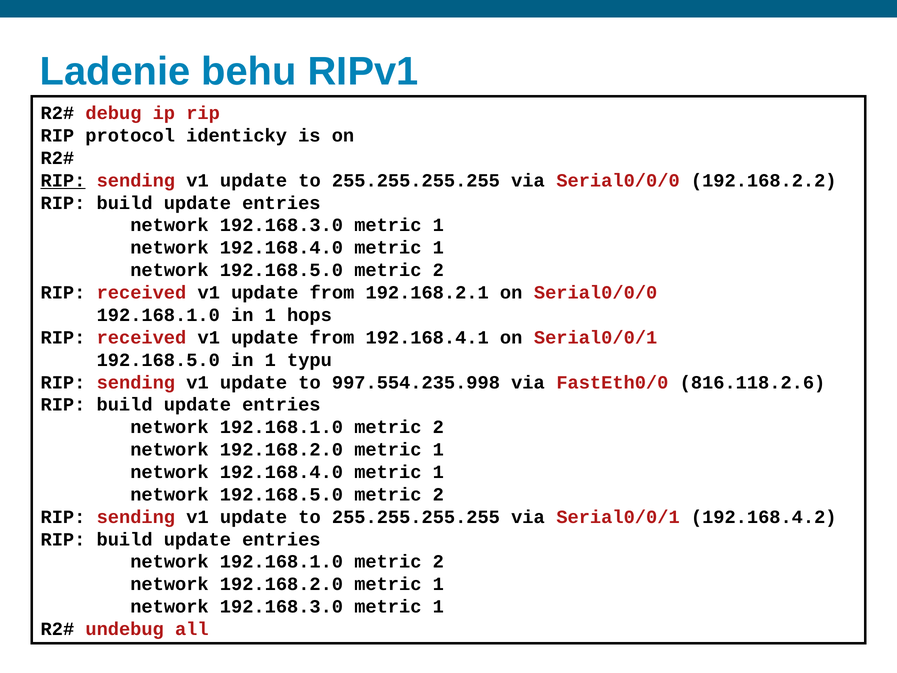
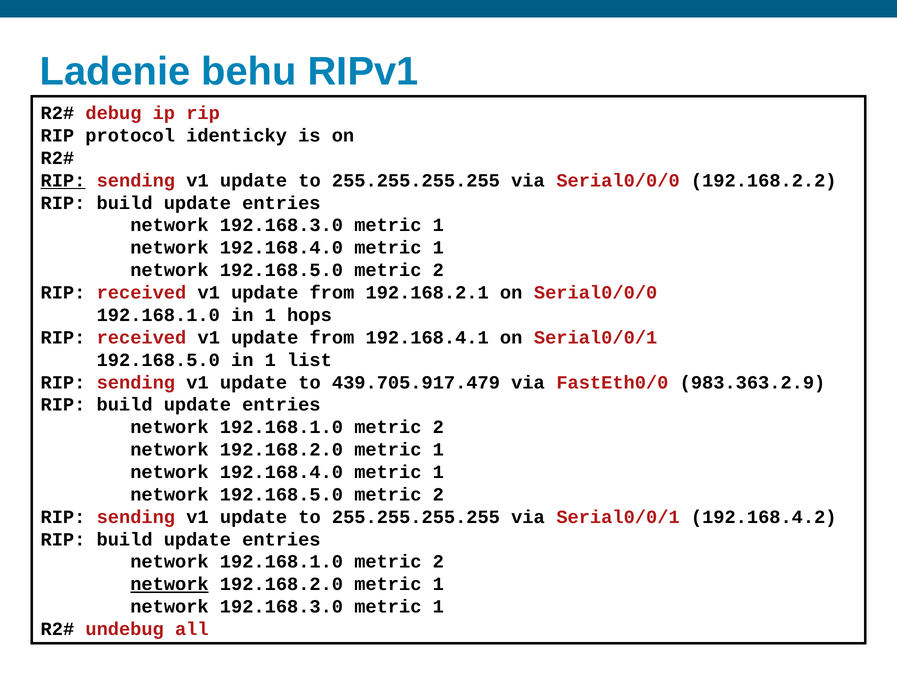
typu: typu -> list (309, 360)
997.554.235.998: 997.554.235.998 -> 439.705.917.479 (416, 382)
816.118.2.6: 816.118.2.6 -> 983.363.2.9 (753, 382)
network underline: none -> present (169, 584)
